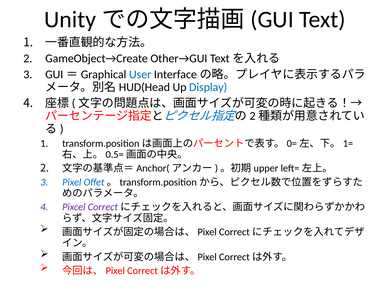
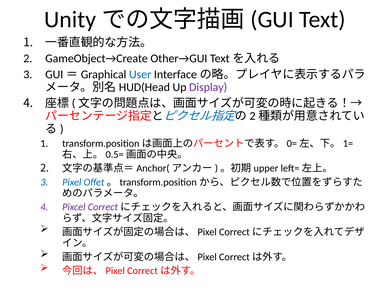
Display colour: blue -> purple (208, 87)
